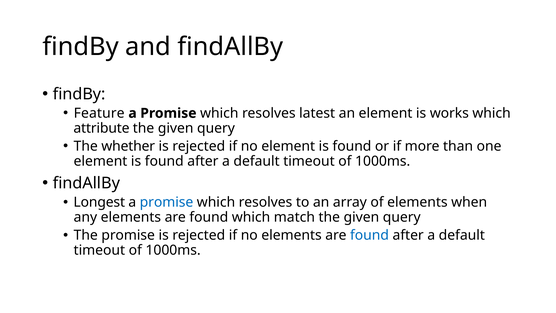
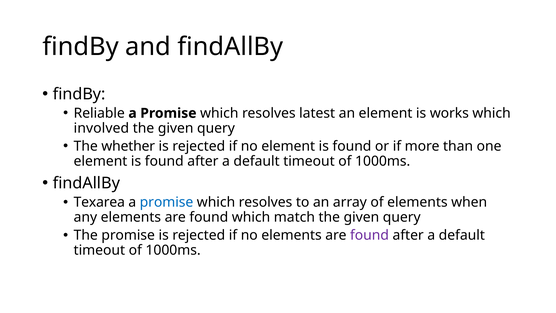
Feature: Feature -> Reliable (99, 113)
attribute: attribute -> involved (101, 128)
Longest: Longest -> Texarea (99, 202)
found colour: blue -> purple (369, 235)
